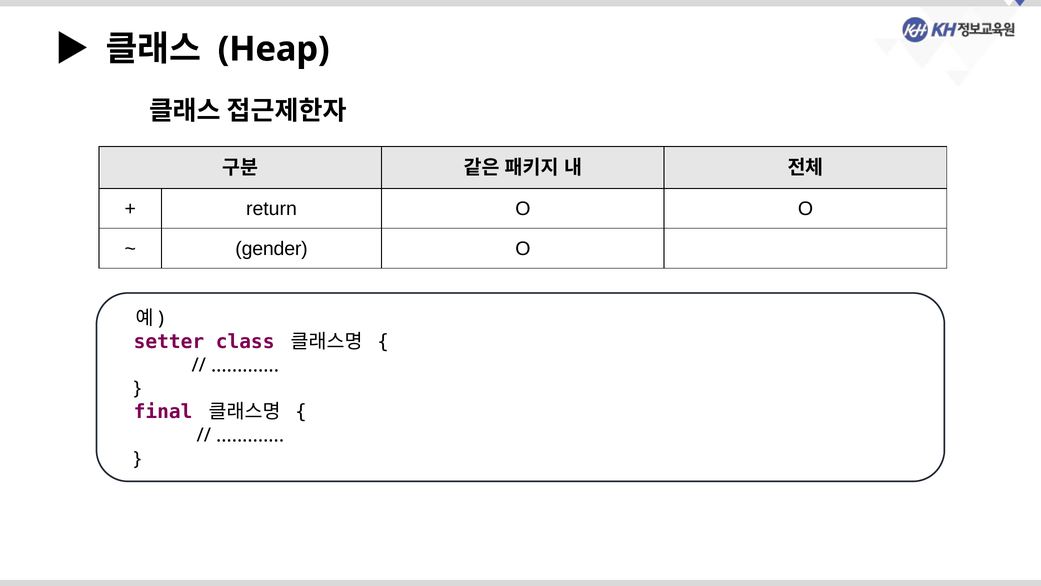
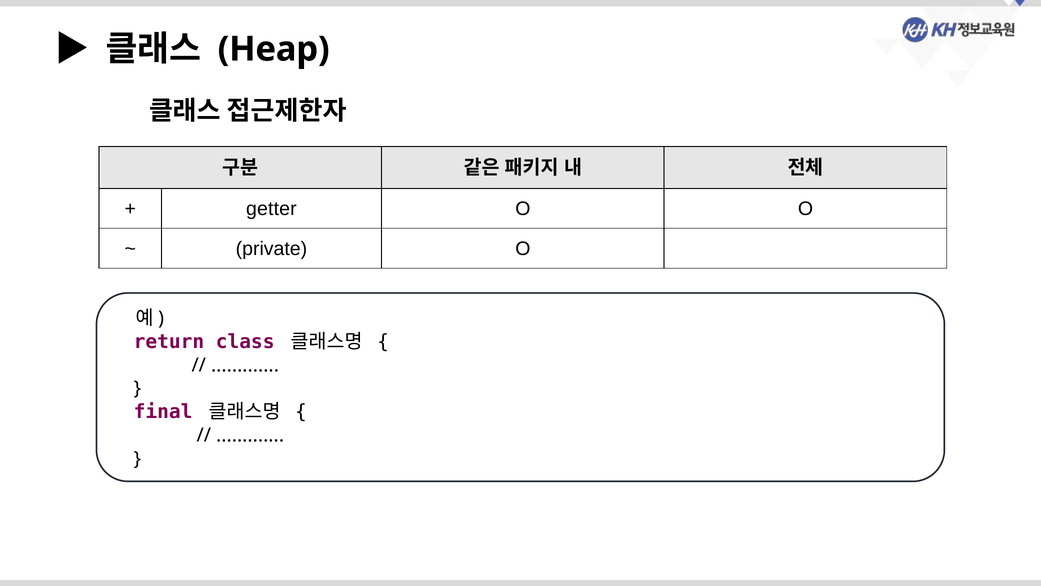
return: return -> getter (271, 208)
gender: gender -> private (271, 248)
setter: setter -> return (169, 341)
